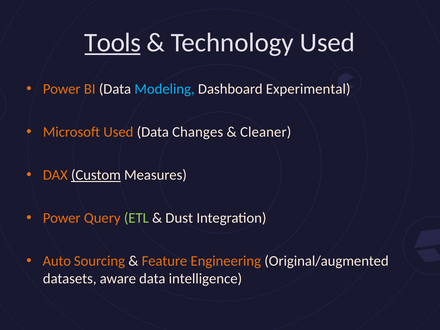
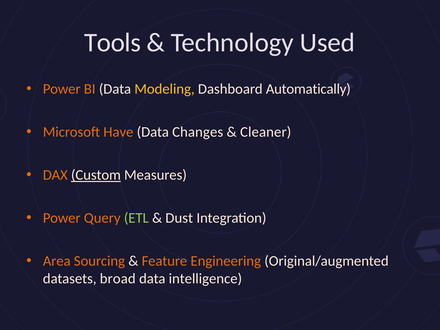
Tools underline: present -> none (113, 43)
Modeling colour: light blue -> yellow (165, 89)
Experimental: Experimental -> Automatically (308, 89)
Microsoft Used: Used -> Have (118, 132)
Auto: Auto -> Area (57, 261)
aware: aware -> broad (118, 279)
